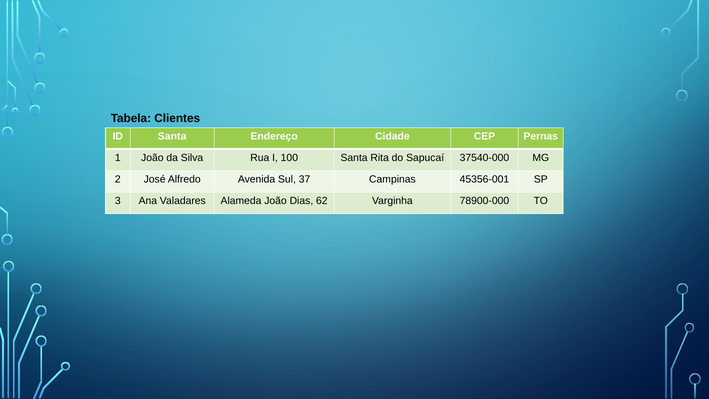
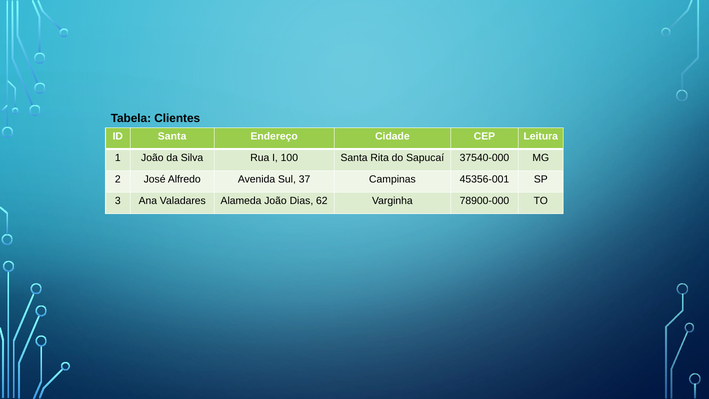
Pernas: Pernas -> Leitura (541, 136)
